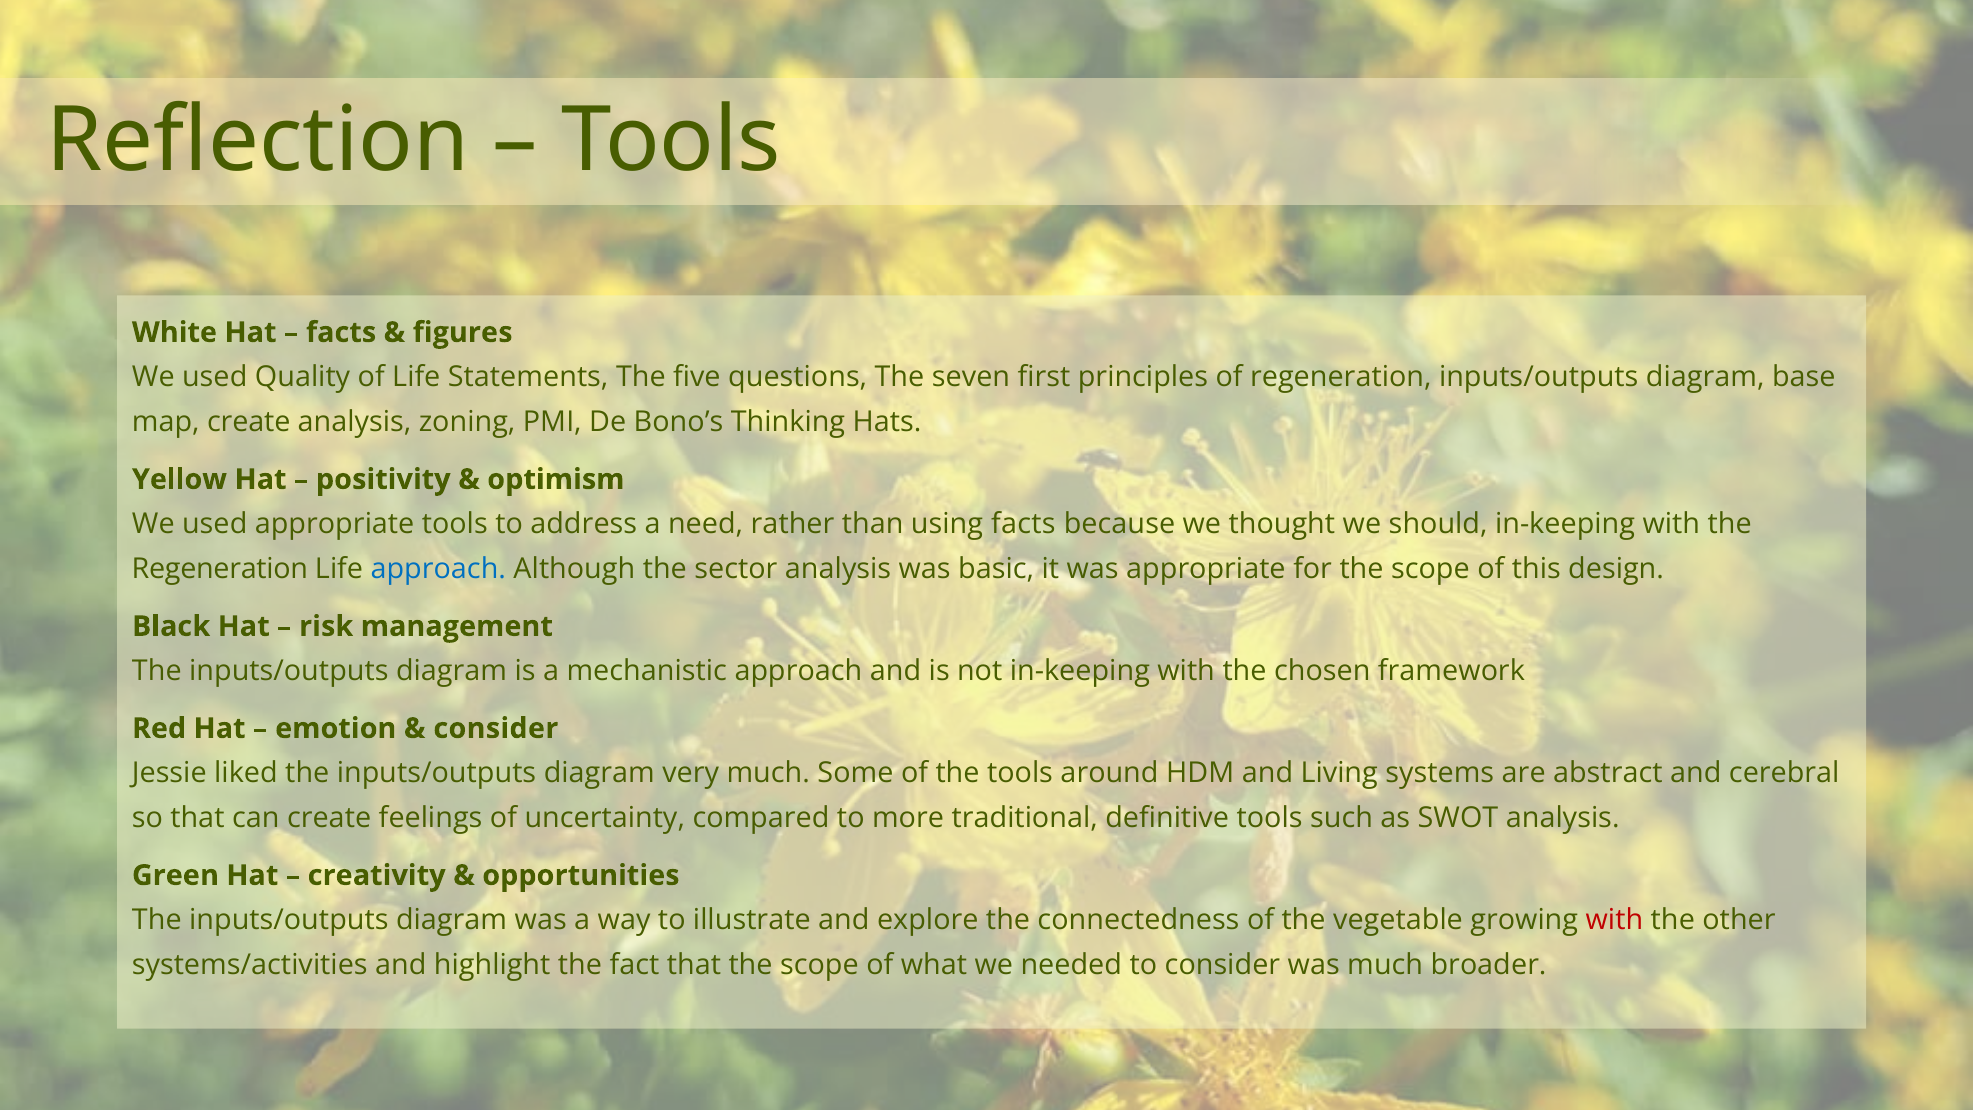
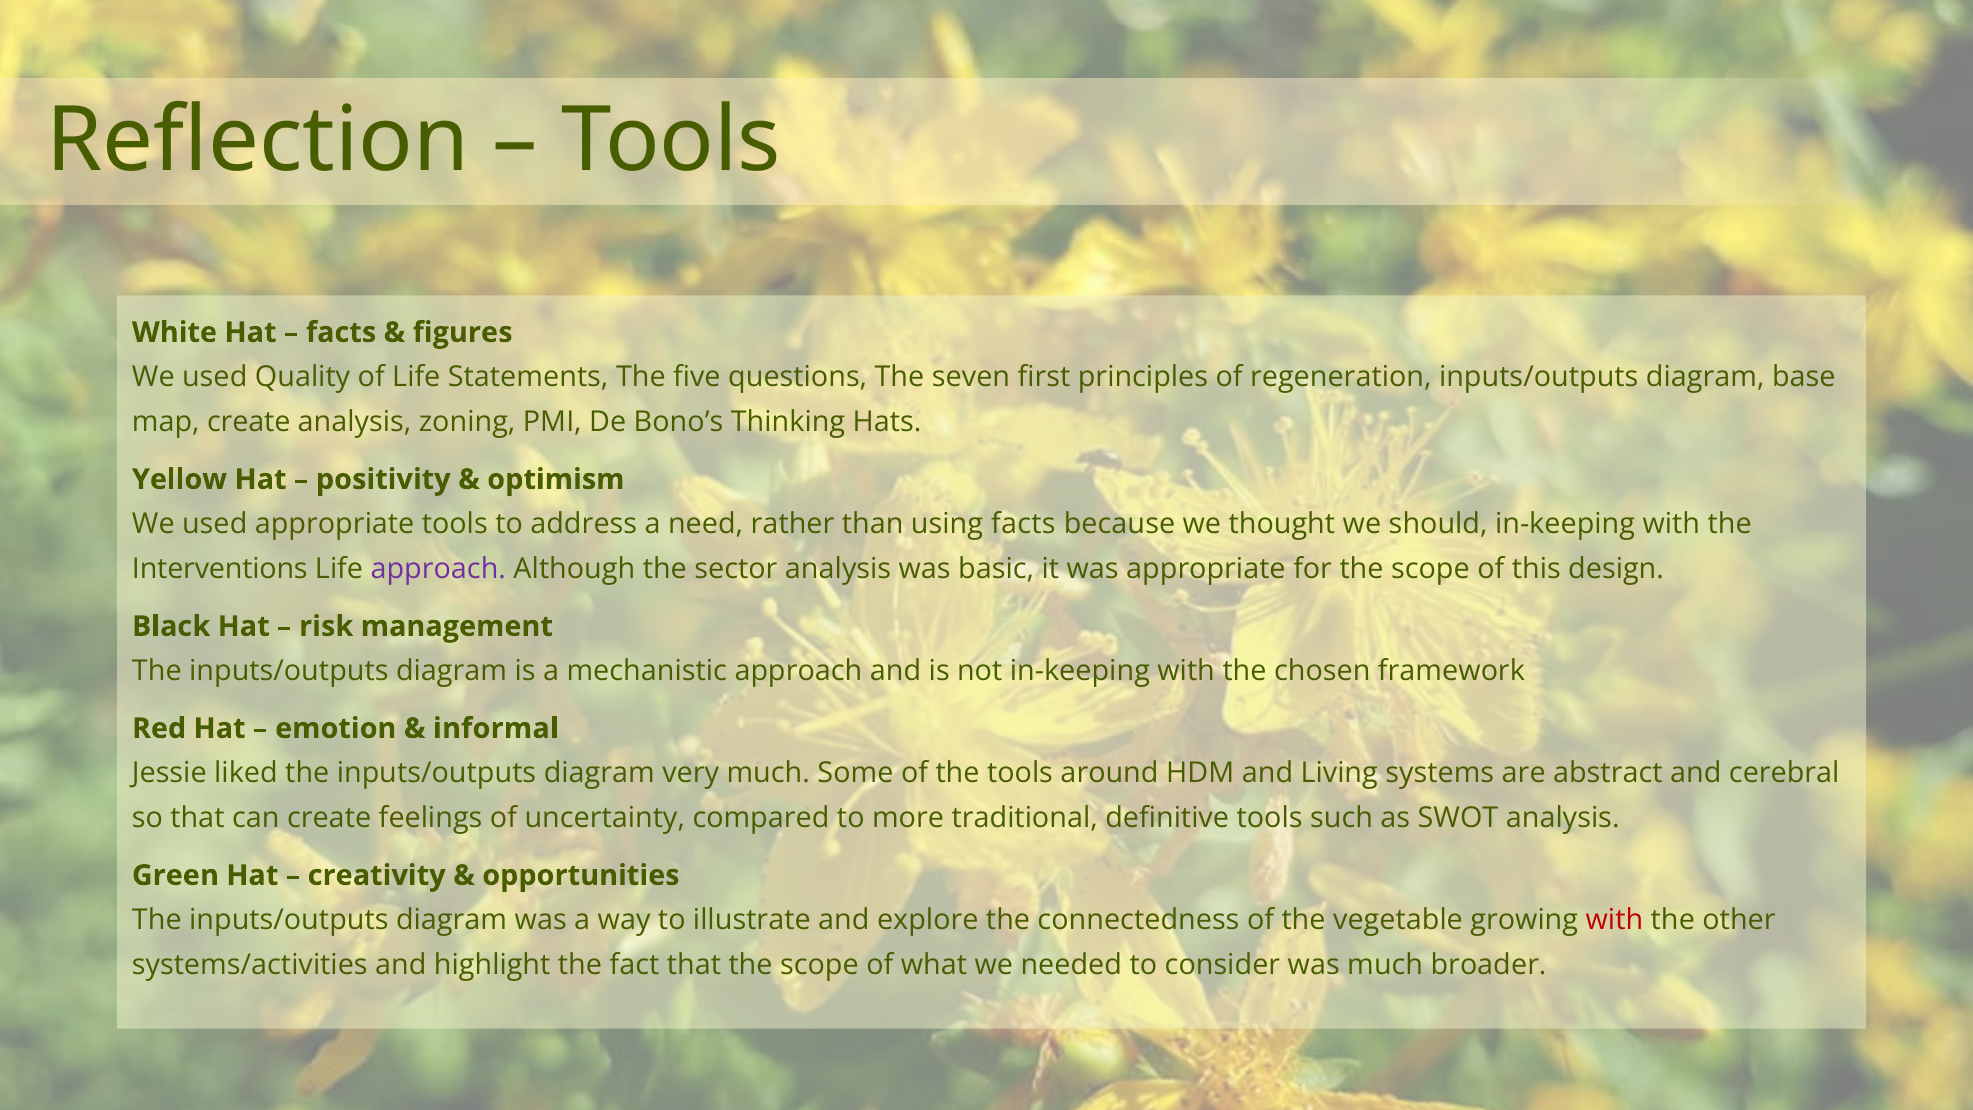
Regeneration: Regeneration -> Interventions (220, 569)
approach colour: blue -> purple (438, 569)
consider: consider -> informal (496, 728)
